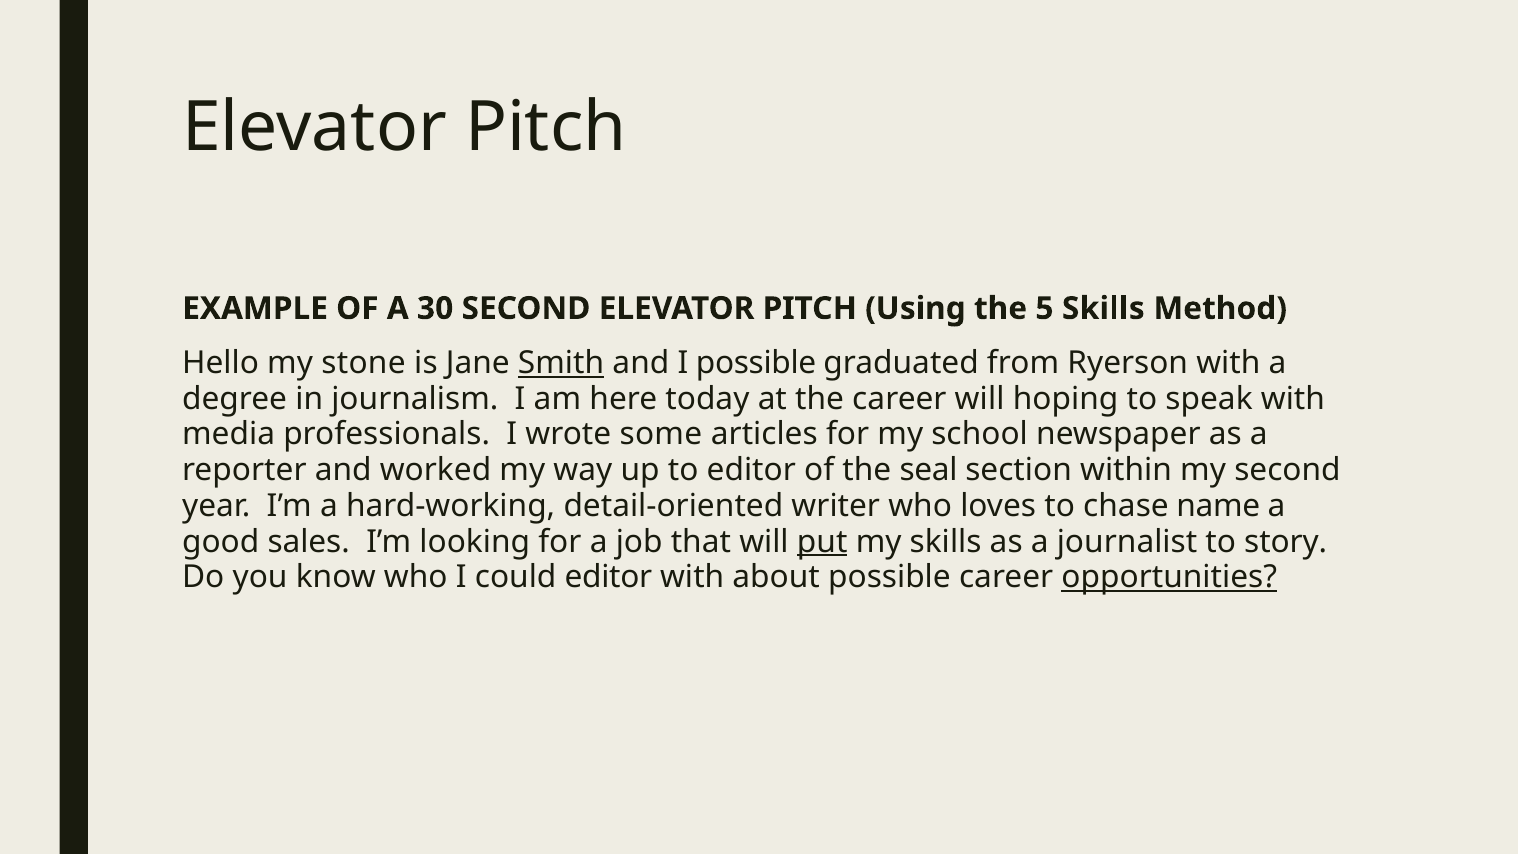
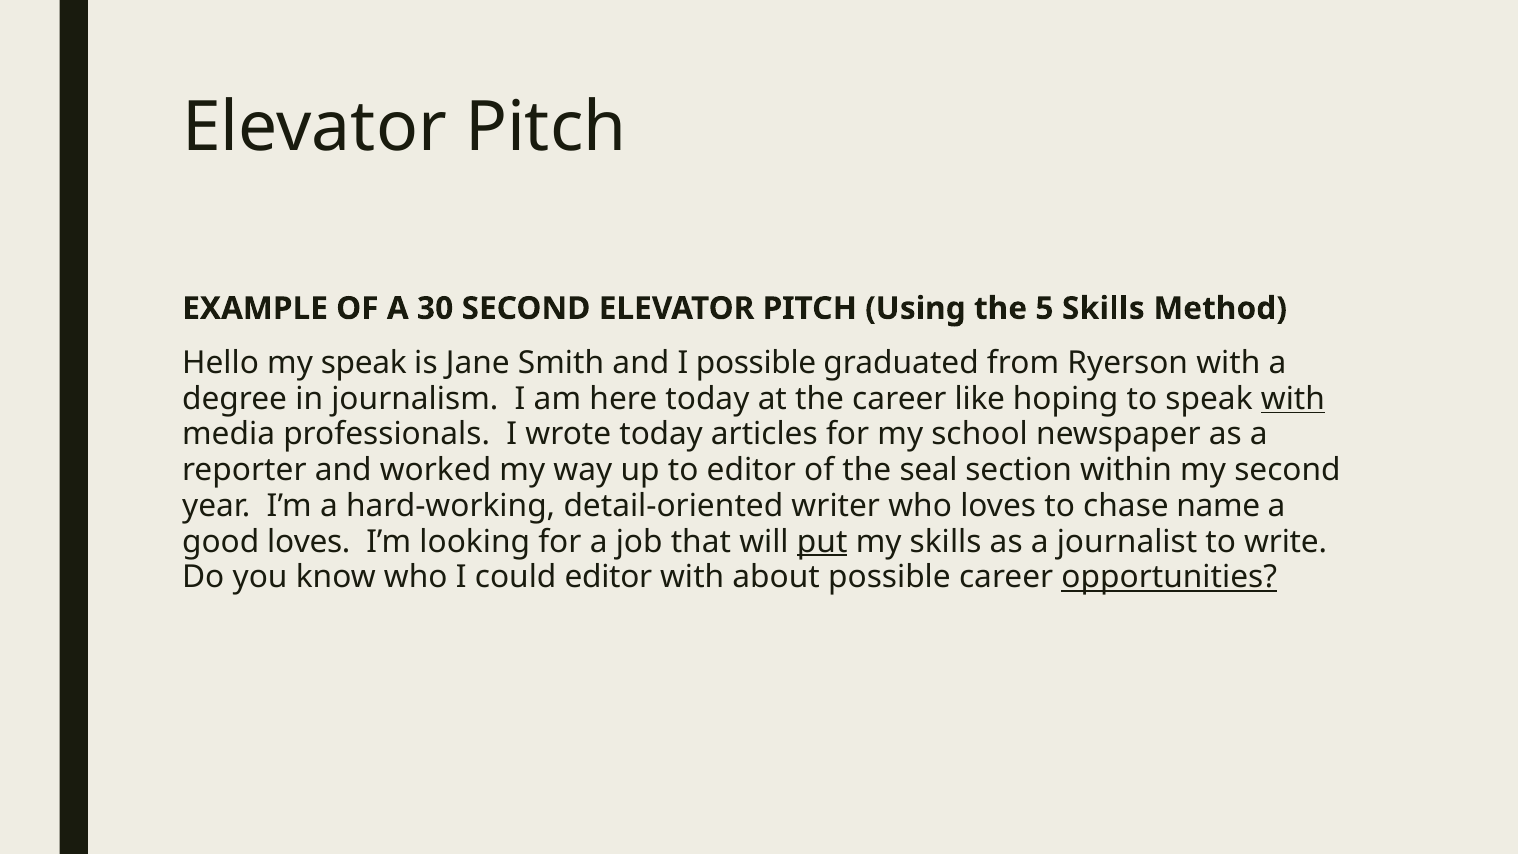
my stone: stone -> speak (364, 363)
Smith underline: present -> none (561, 363)
career will: will -> like (980, 399)
with underline: none -> present (1293, 399)
wrote some: some -> today (661, 434)
good sales: sales -> loves (309, 541)
story: story -> write (1286, 541)
